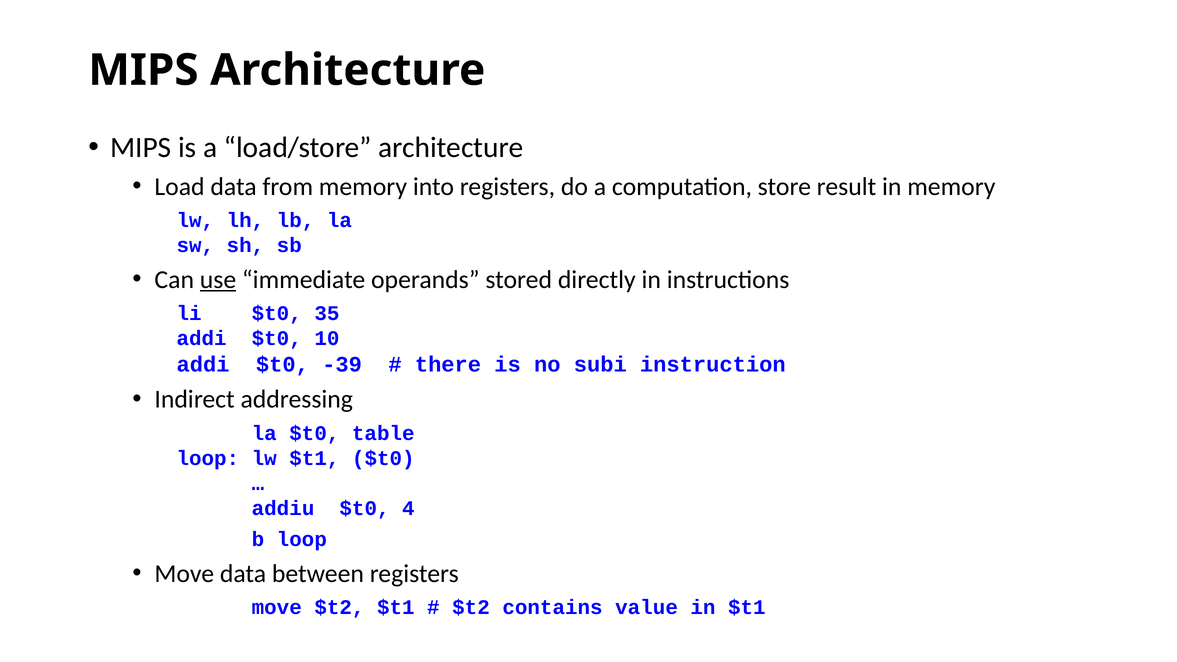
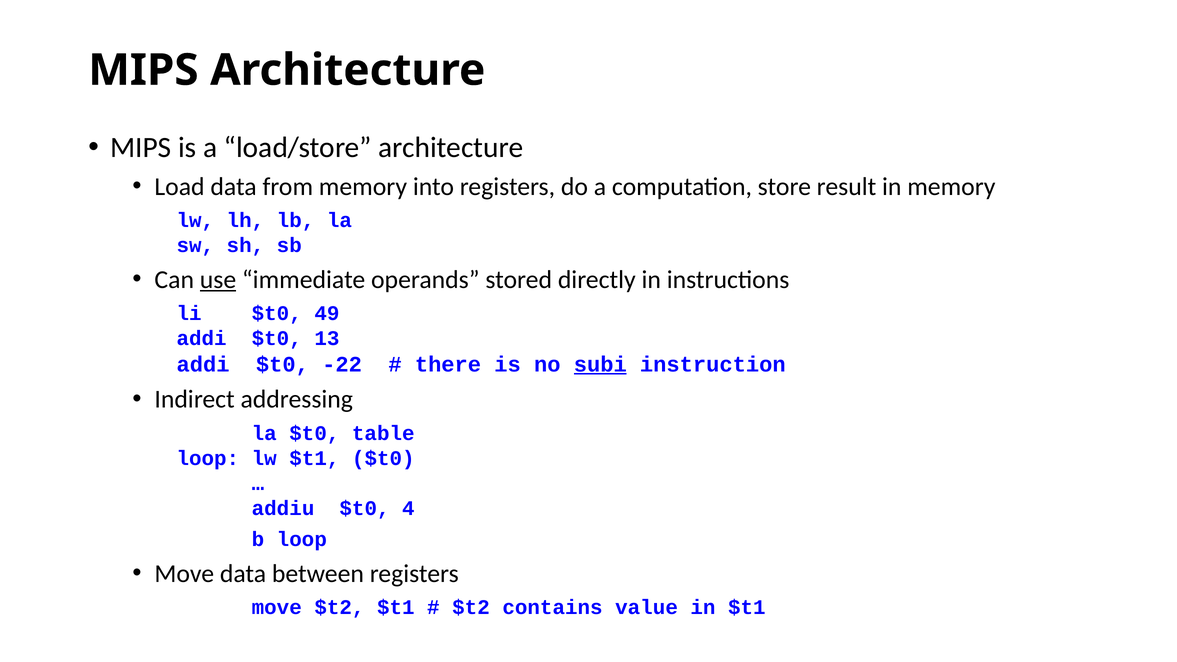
35: 35 -> 49 (327, 314)
10: 10 -> 13 (327, 339)
-39: -39 -> -22 (342, 364)
subi underline: none -> present (600, 364)
